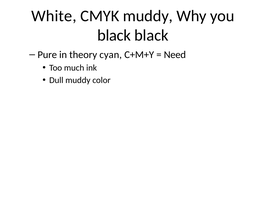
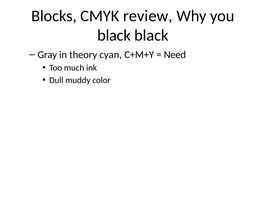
White: White -> Blocks (54, 16)
CMYK muddy: muddy -> review (148, 16)
Pure: Pure -> Gray (47, 55)
